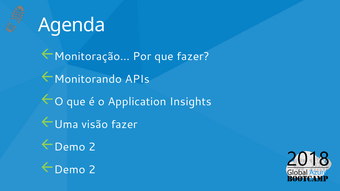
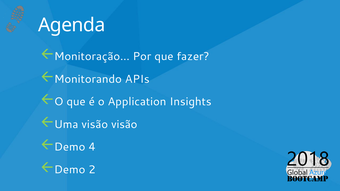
visão fazer: fazer -> visão (124, 125)
2: 2 -> 4 (92, 147)
